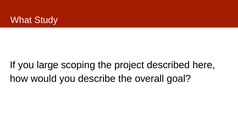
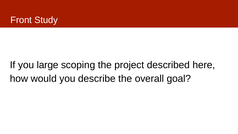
What: What -> Front (21, 20)
